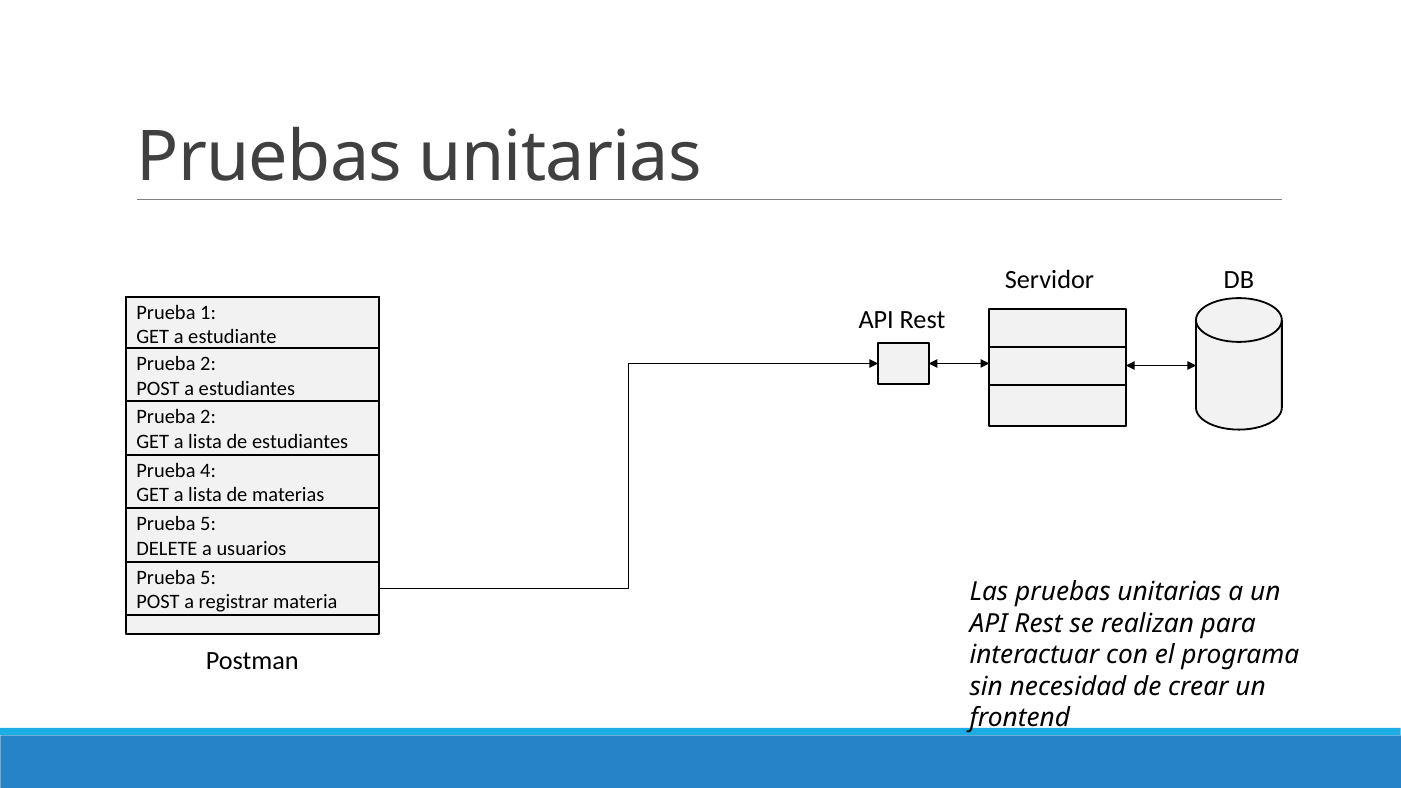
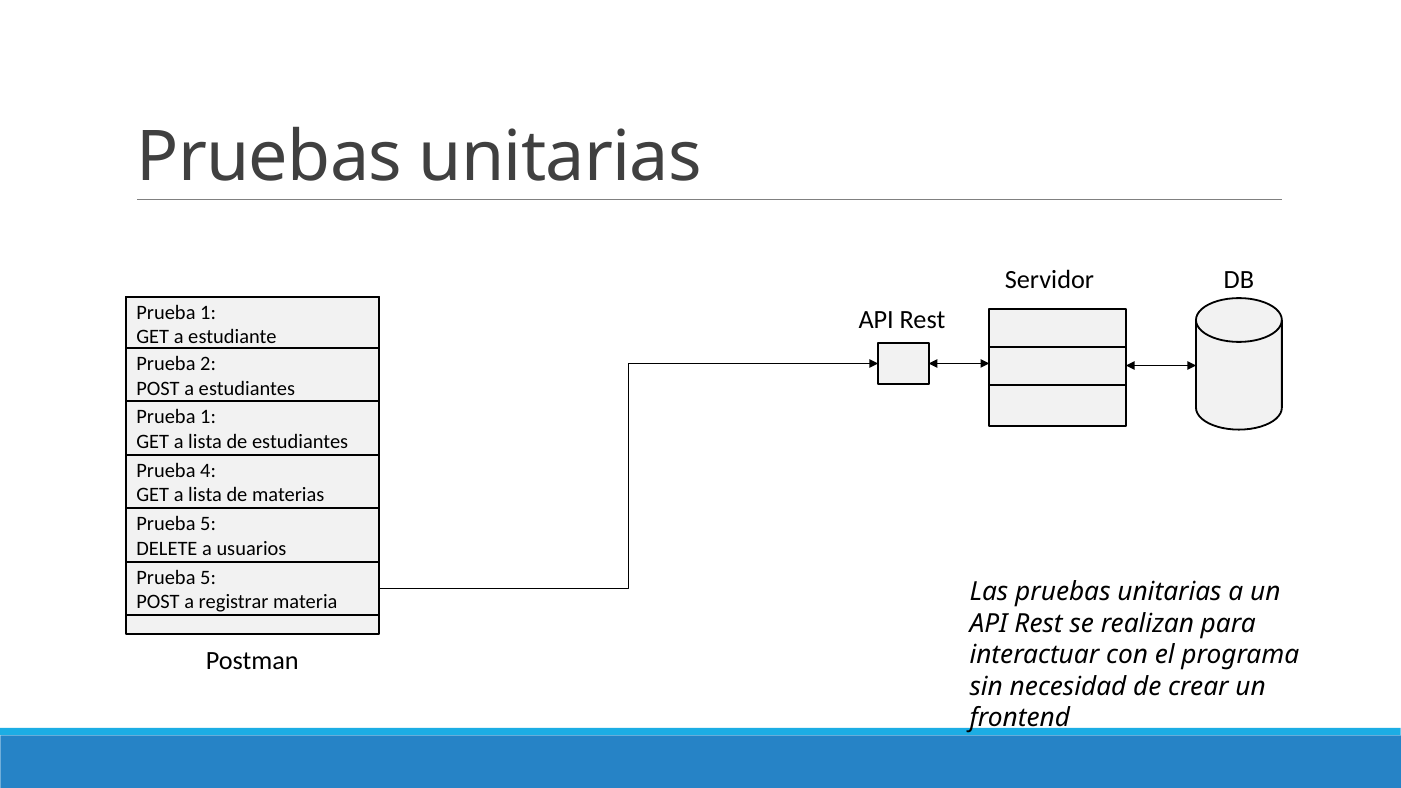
2: 2 -> 1 (208, 417)
